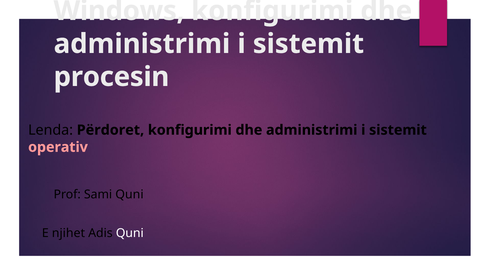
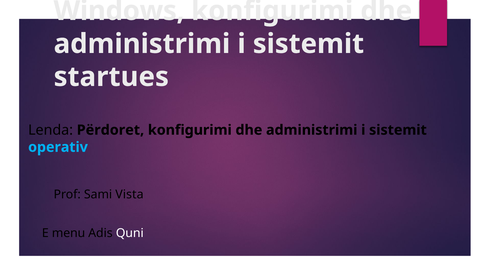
procesin: procesin -> startues (111, 77)
operativ colour: pink -> light blue (58, 147)
Sami Quni: Quni -> Vista (129, 195)
njihet: njihet -> menu (69, 234)
